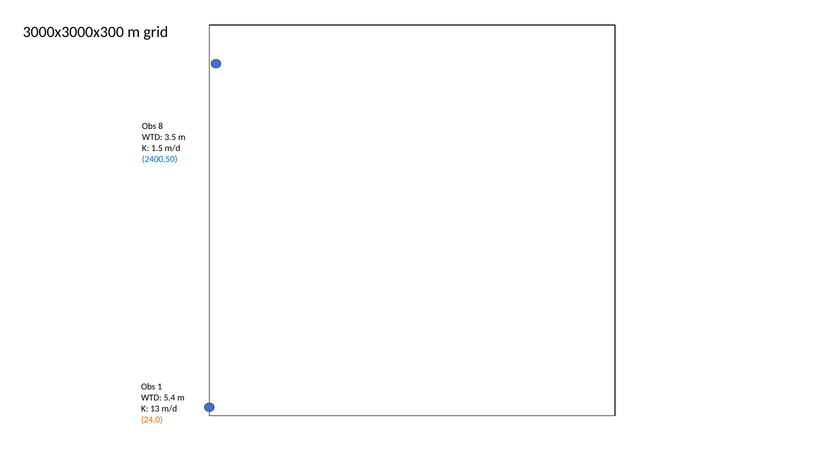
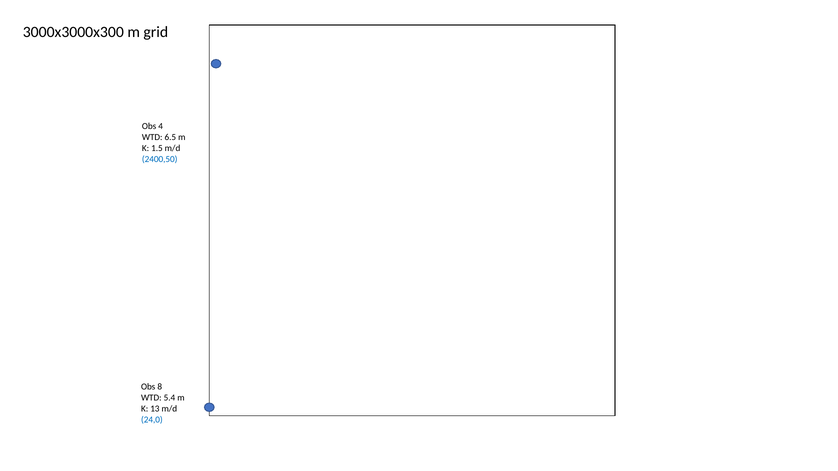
8: 8 -> 4 (161, 126)
3.5: 3.5 -> 6.5 (170, 137)
1: 1 -> 8 (160, 387)
24,0 colour: orange -> blue (152, 420)
